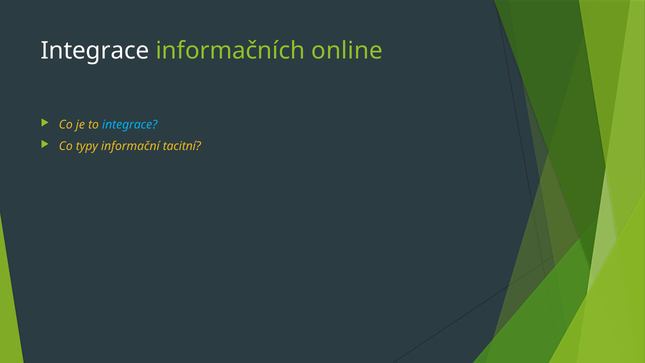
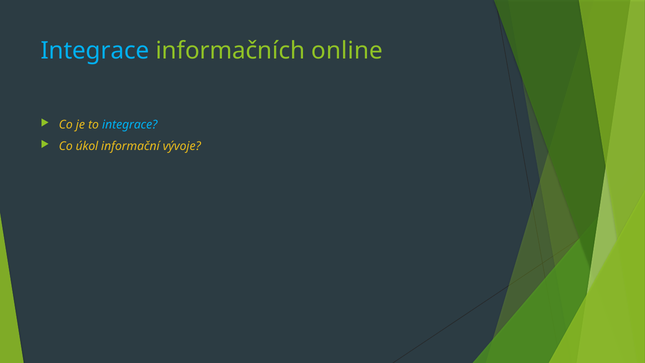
Integrace colour: white -> light blue (95, 51)
typy: typy -> úkol (87, 146)
tacitní: tacitní -> vývoje (182, 146)
